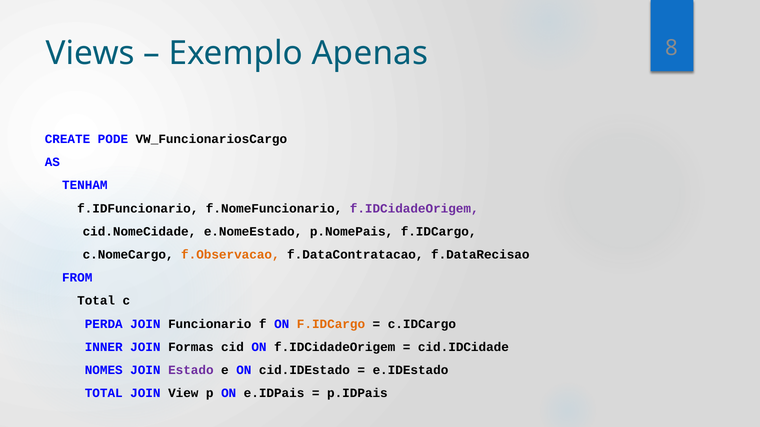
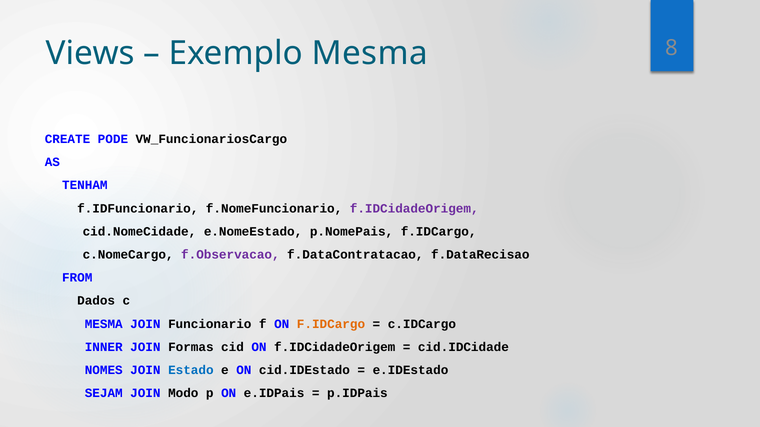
Exemplo Apenas: Apenas -> Mesma (370, 53)
f.Observacao colour: orange -> purple (230, 255)
Total: Total -> Dados (96, 301)
PERDA: PERDA -> MESMA (104, 324)
Estado colour: purple -> blue (191, 370)
TOTAL: TOTAL -> SEJAM (104, 394)
View: View -> Modo (183, 394)
